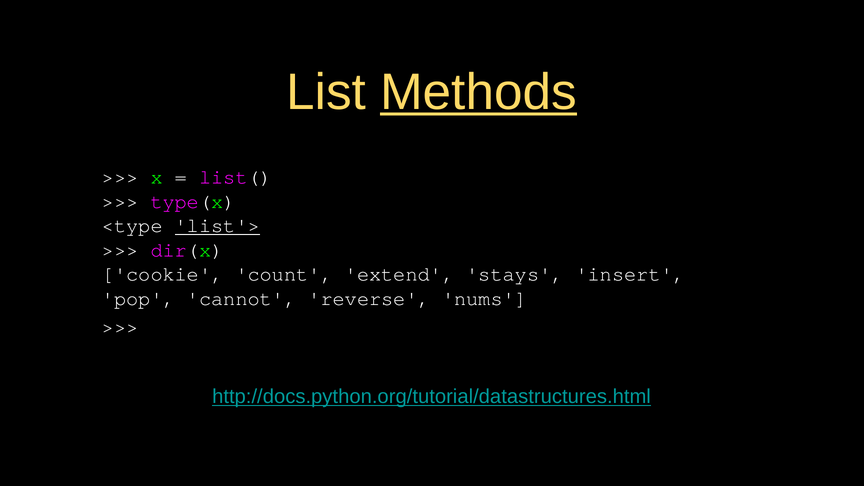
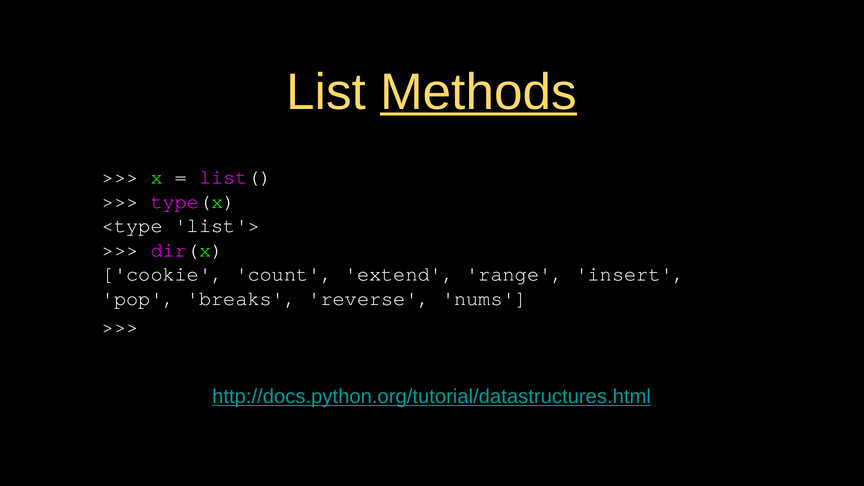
list'> underline: present -> none (217, 226)
stays: stays -> range (515, 274)
cannot: cannot -> breaks (242, 299)
